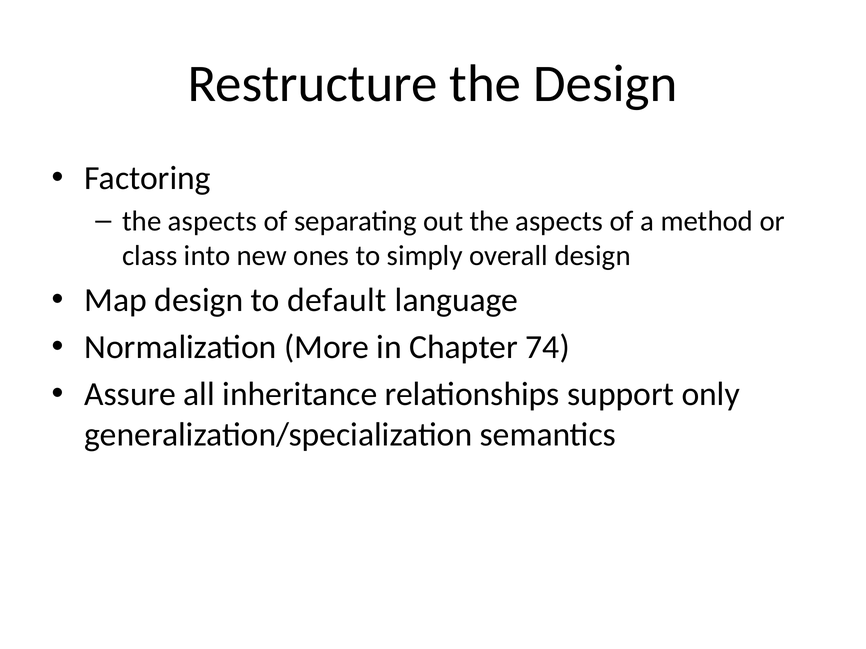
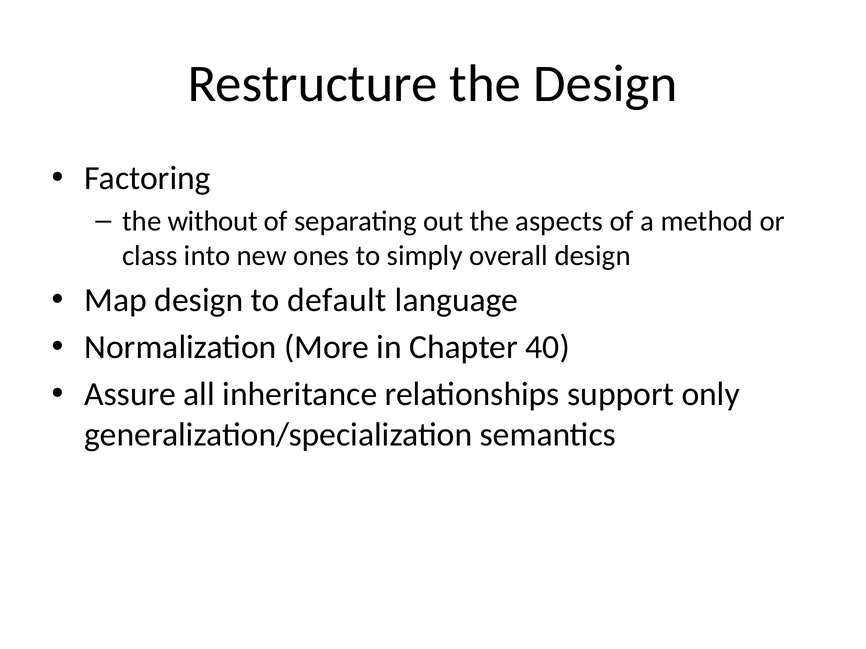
aspects: aspects -> without (213, 221)
74: 74 -> 40 (548, 348)
